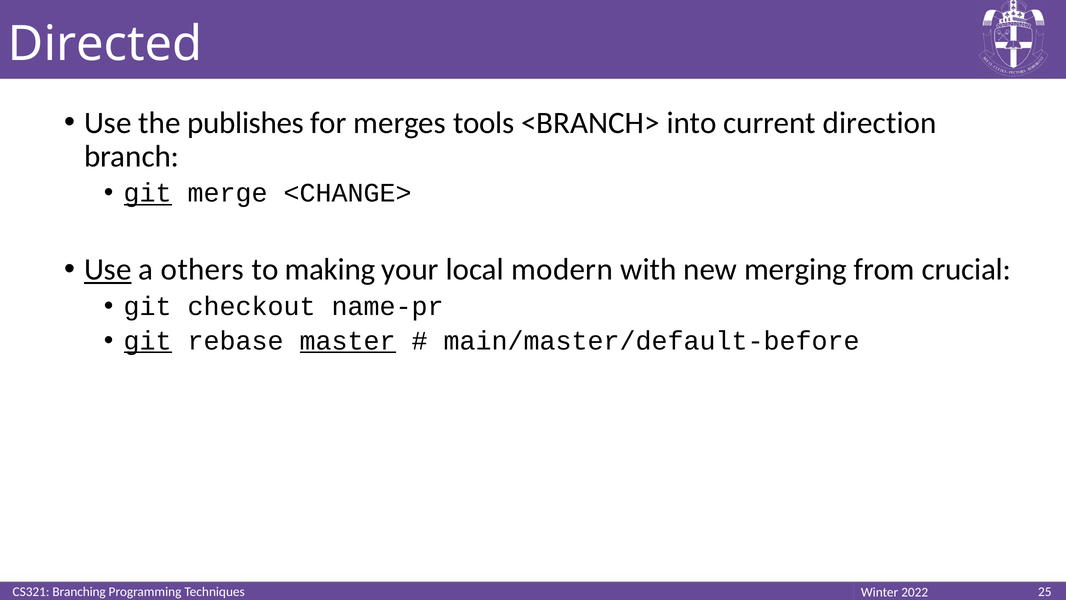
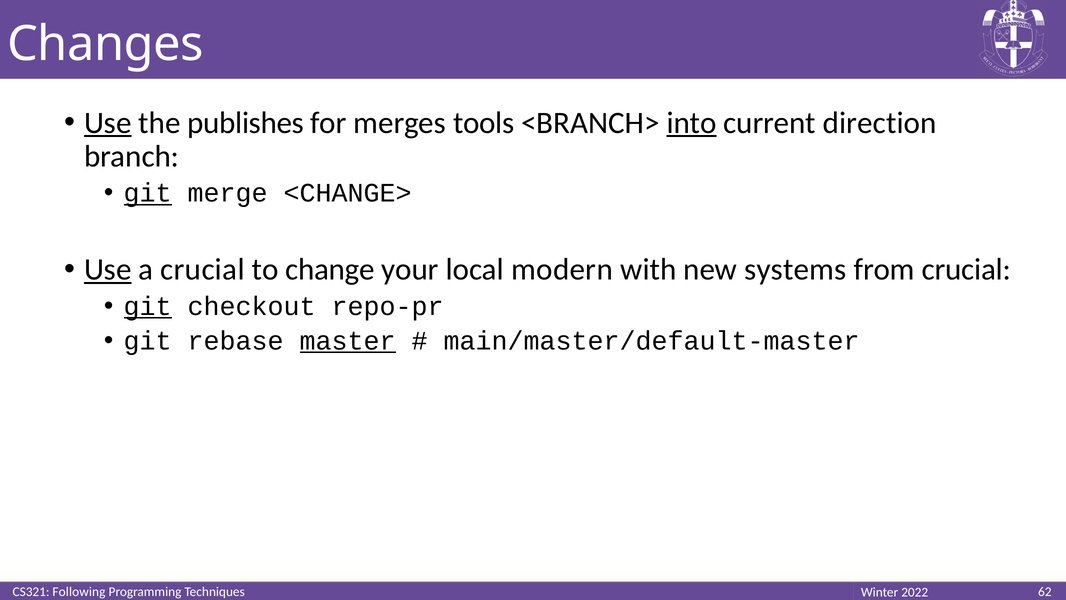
Directed: Directed -> Changes (105, 44)
Use underline: none -> present (108, 123)
into underline: none -> present (692, 123)
a others: others -> crucial (203, 269)
making: making -> change (330, 269)
merging: merging -> systems (795, 269)
git underline: none -> present (148, 306)
name-pr: name-pr -> repo-pr (388, 306)
git underline: present -> none (148, 341)
main/master/default-before: main/master/default-before -> main/master/default-master (652, 341)
Branching: Branching -> Following (79, 592)
25: 25 -> 62 (1045, 592)
